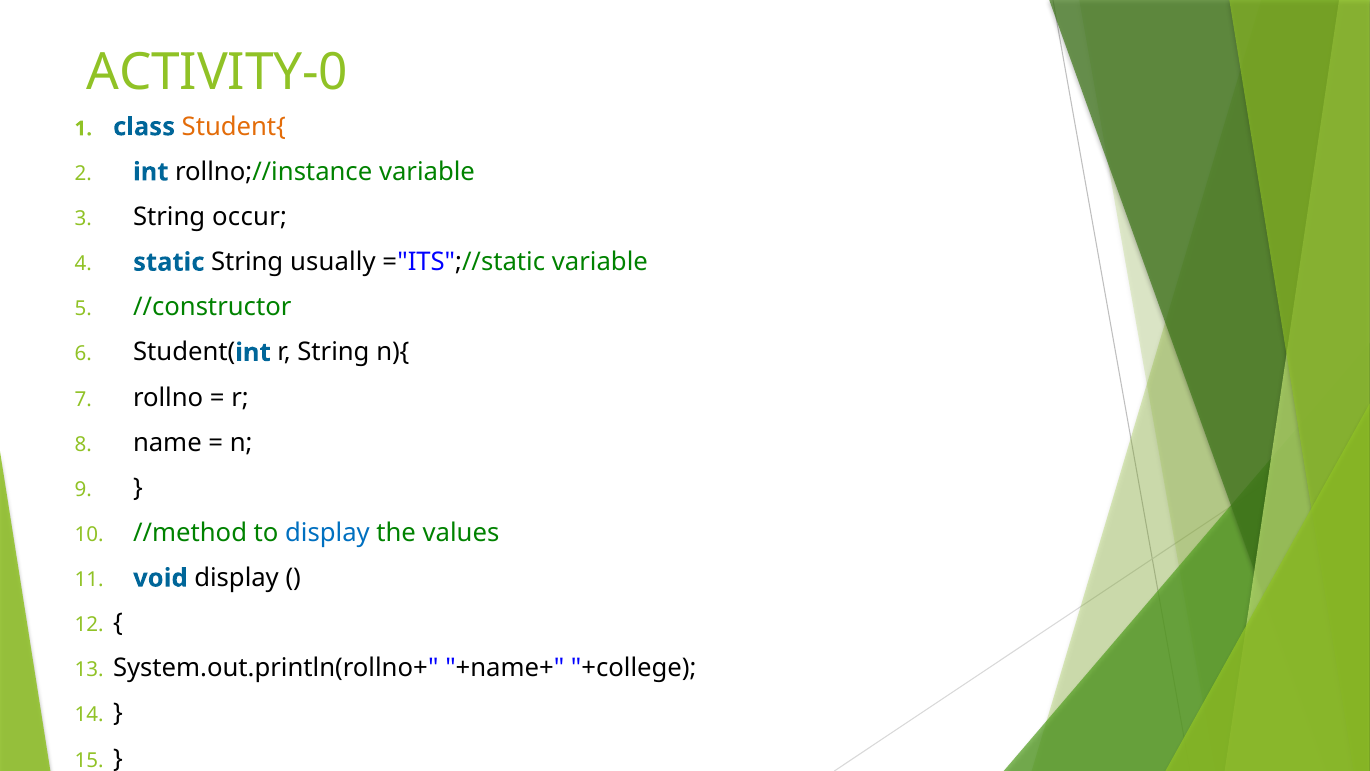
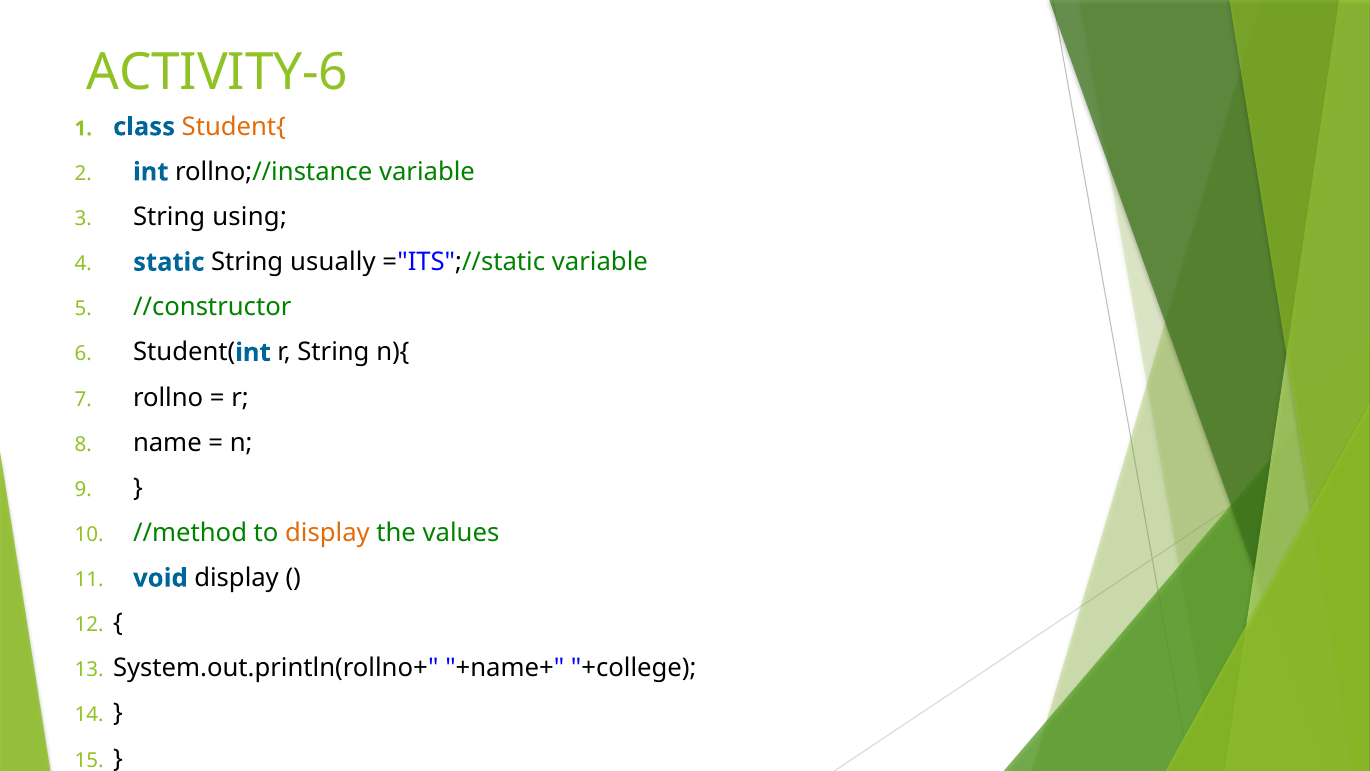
ACTIVITY-0: ACTIVITY-0 -> ACTIVITY-6 (217, 73)
occur: occur -> using (250, 217)
display colour: blue -> orange (327, 533)
